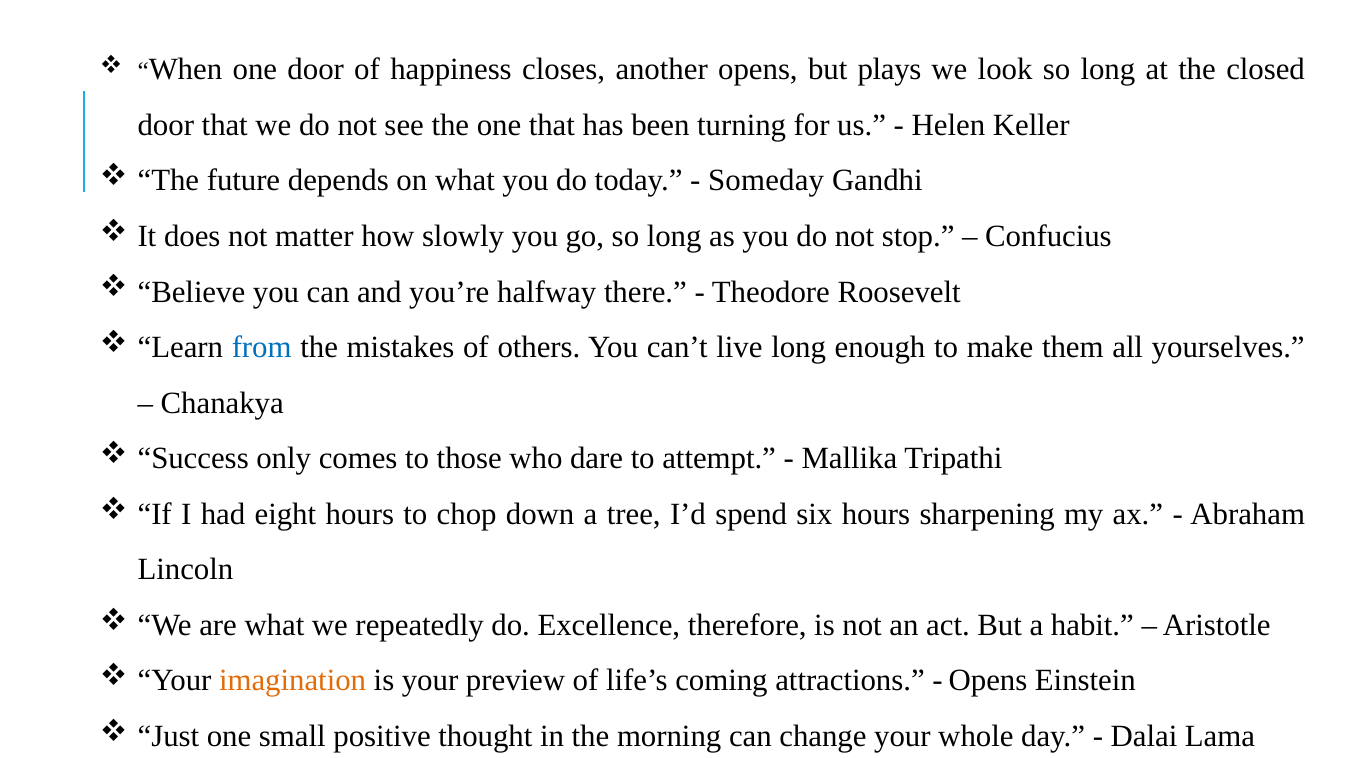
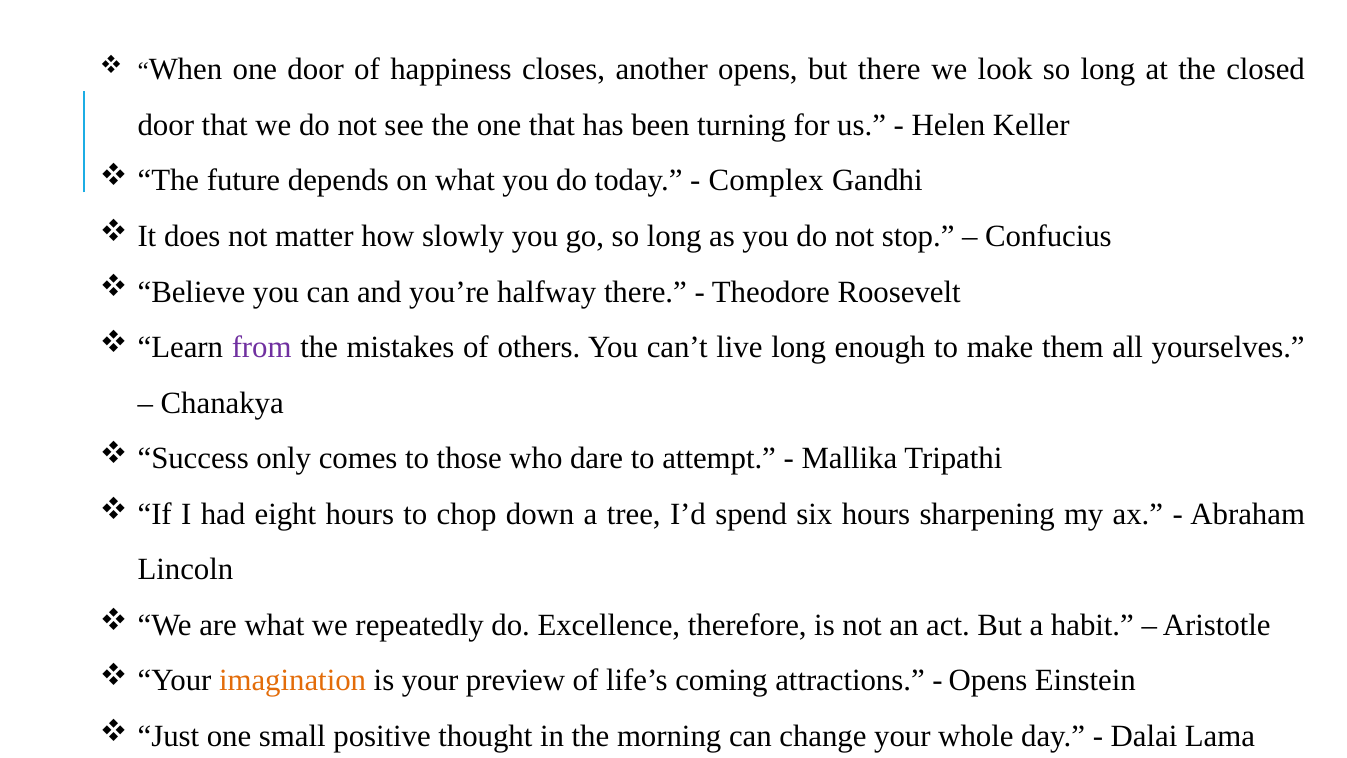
but plays: plays -> there (889, 70)
Someday: Someday -> Complex (766, 181)
from colour: blue -> purple (262, 347)
